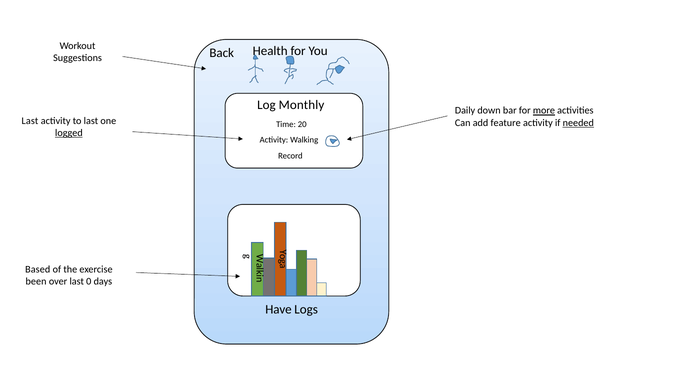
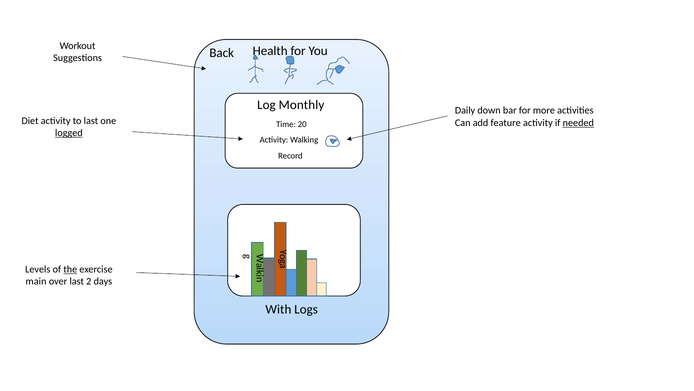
more underline: present -> none (544, 110)
Last: Last -> Diet (30, 121)
Based: Based -> Levels (38, 269)
the underline: none -> present (70, 269)
been: been -> main (36, 281)
0: 0 -> 2 (89, 281)
Have: Have -> With (278, 309)
